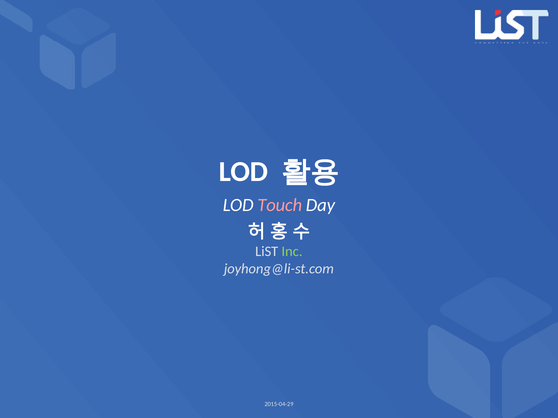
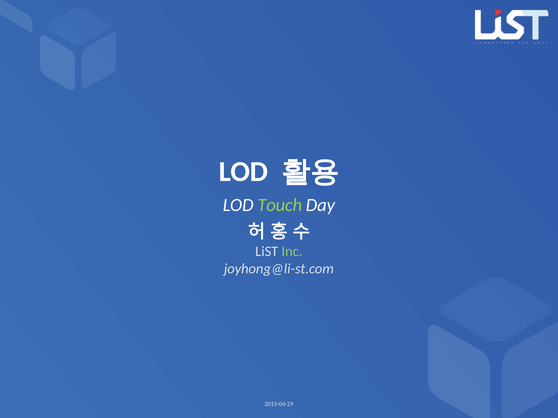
Touch colour: pink -> light green (280, 205)
